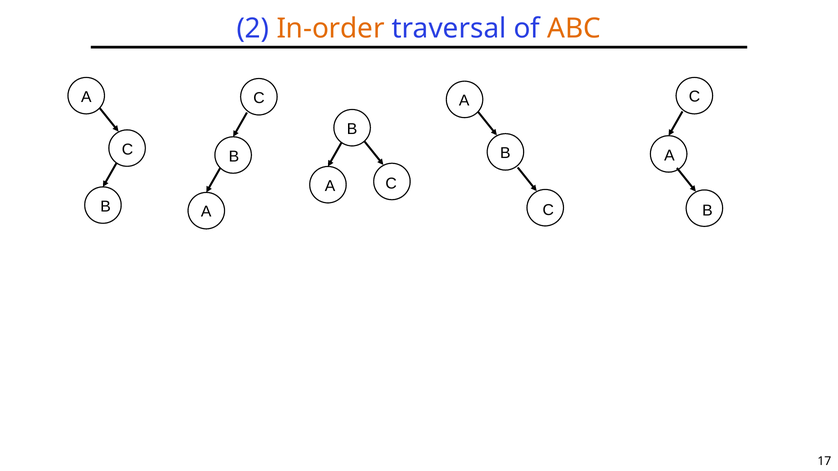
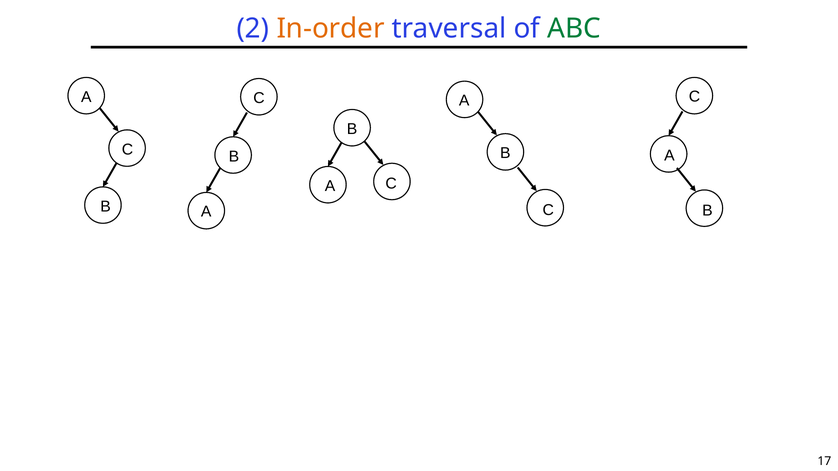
ABC colour: orange -> green (574, 29)
